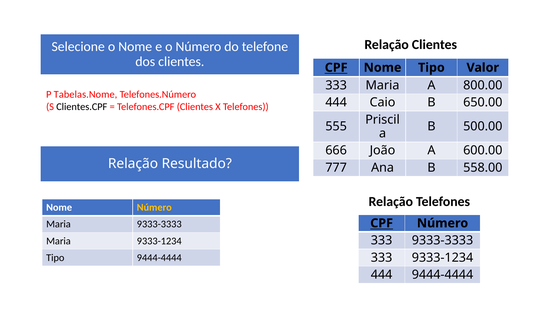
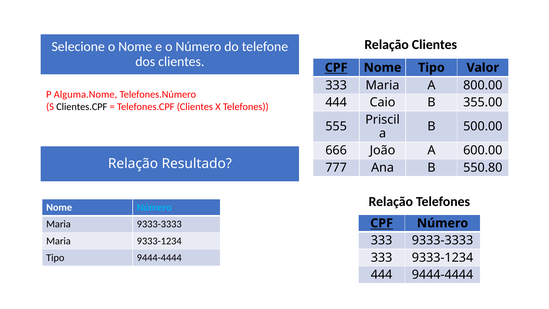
Tabelas.Nome: Tabelas.Nome -> Alguma.Nome (86, 94)
650.00: 650.00 -> 355.00 (483, 102)
558.00: 558.00 -> 550.80 (483, 168)
Número colour: yellow -> light blue (154, 207)
